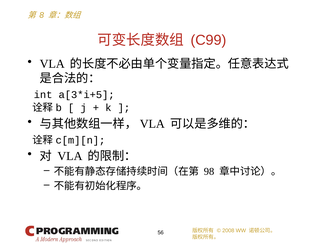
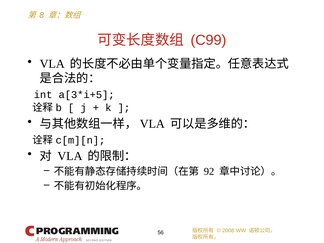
98: 98 -> 92 (209, 172)
